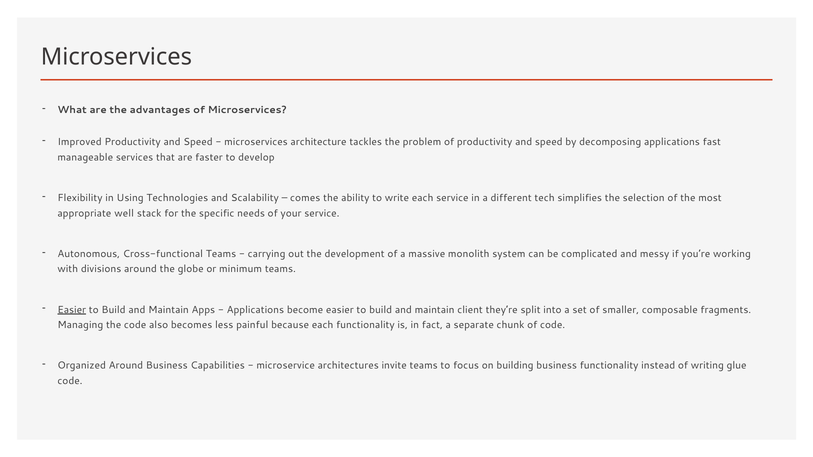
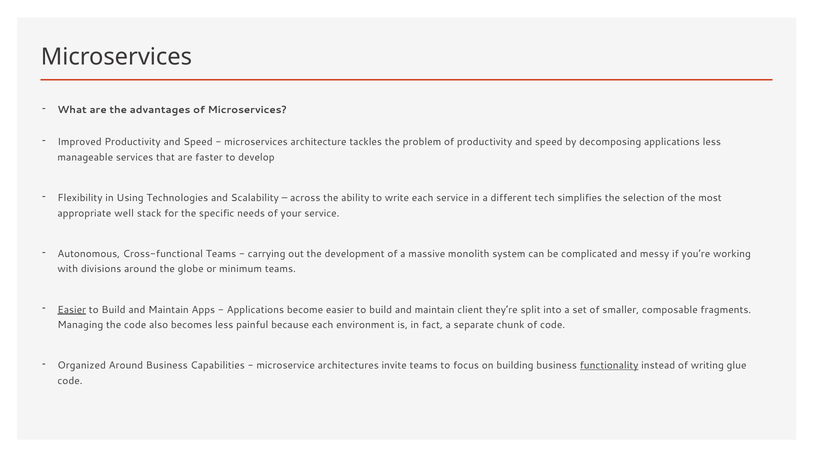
applications fast: fast -> less (712, 142)
comes: comes -> across (305, 198)
each functionality: functionality -> environment (365, 325)
functionality underline: none -> present (609, 366)
